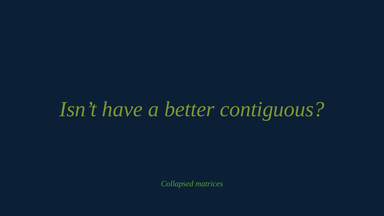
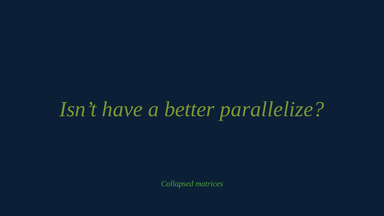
contiguous: contiguous -> parallelize (272, 109)
